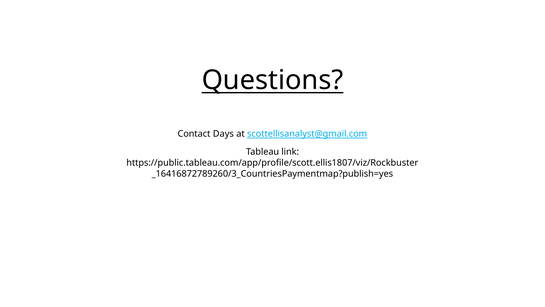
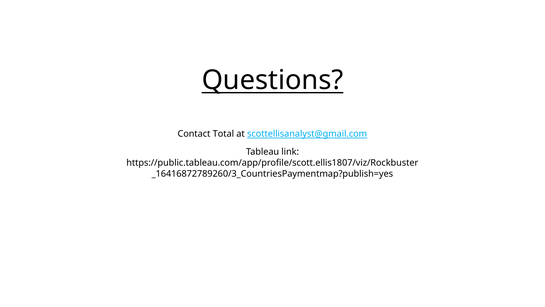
Days: Days -> Total (223, 134)
